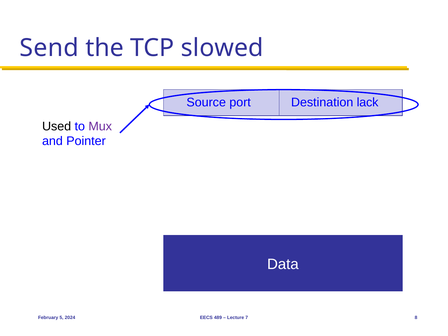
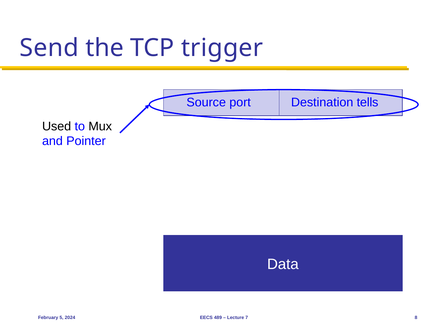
slowed: slowed -> trigger (222, 48)
lack: lack -> tells (368, 102)
Mux colour: purple -> black (100, 126)
